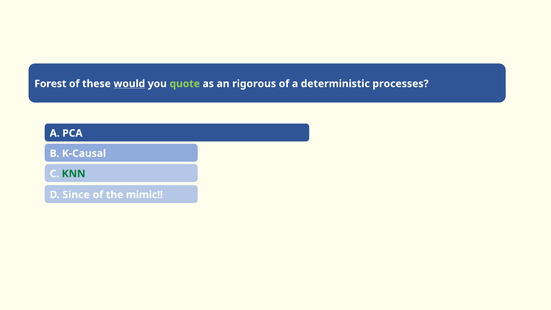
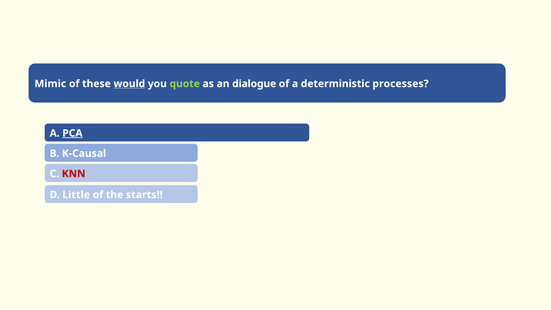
Forest: Forest -> Mimic (50, 84)
rigorous: rigorous -> dialogue (254, 84)
PCA underline: none -> present (72, 133)
KNN colour: green -> red (74, 174)
Since: Since -> Little (76, 195)
mimic: mimic -> starts (144, 195)
